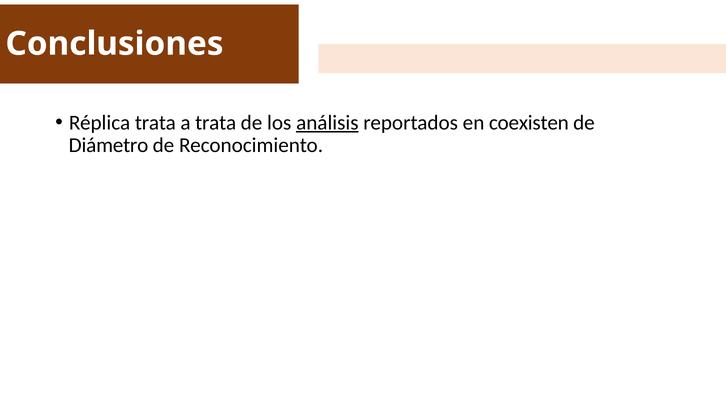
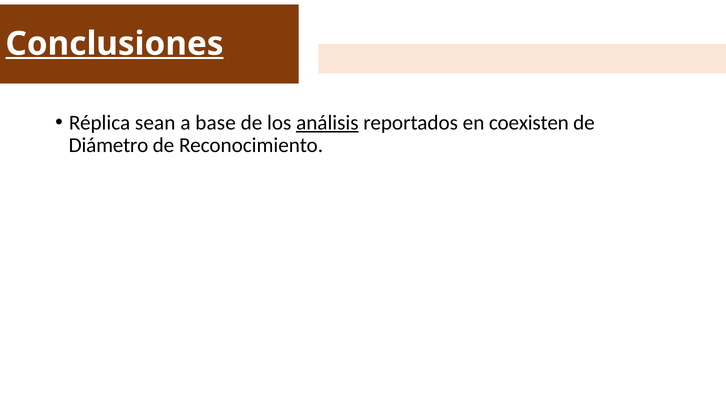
Conclusiones underline: none -> present (114, 44)
Réplica trata: trata -> sean (155, 123)
a trata: trata -> base (216, 123)
